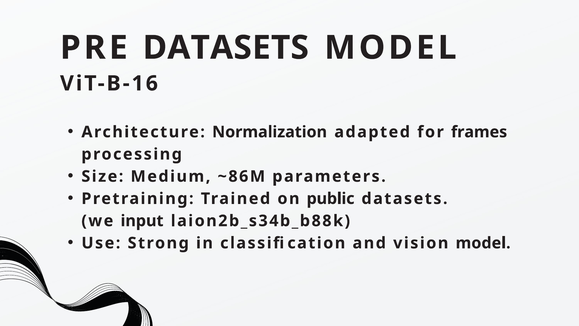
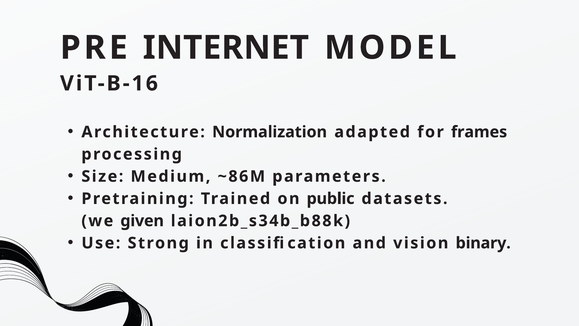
PRE DATASETS: DATASETS -> INTERNET (226, 48)
input: input -> given (142, 221)
vision model: model -> binary (483, 243)
